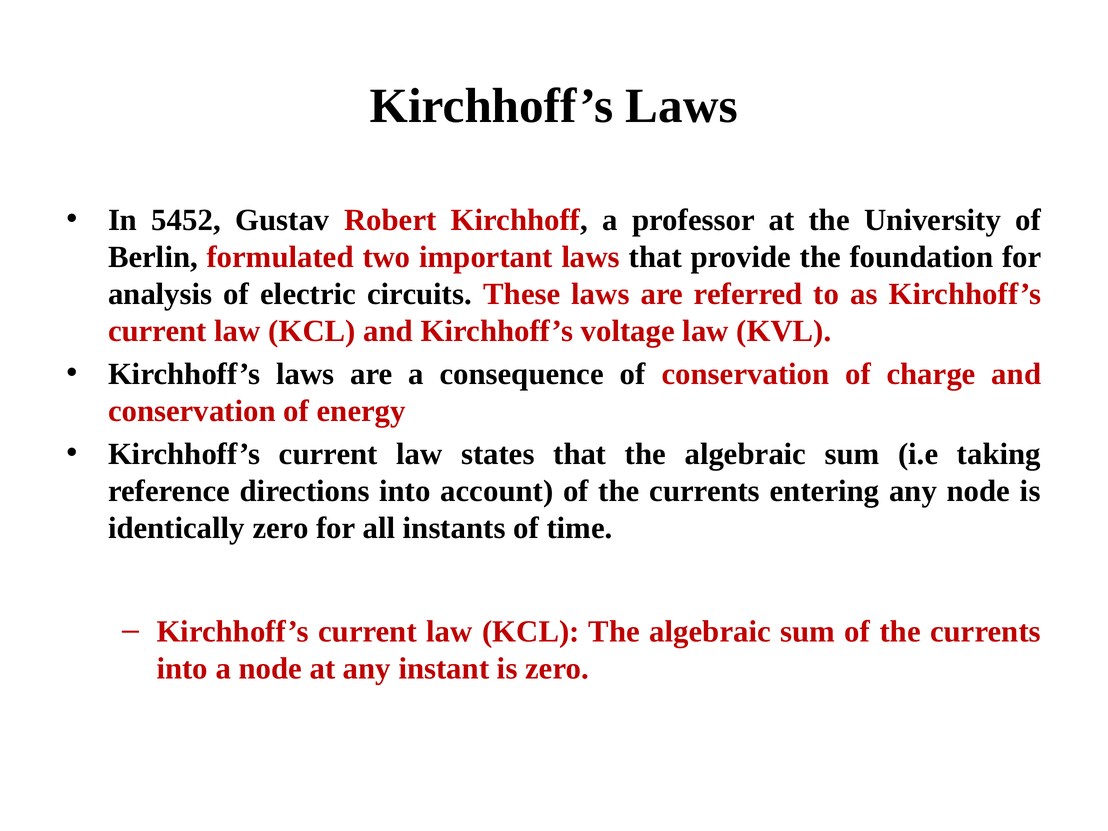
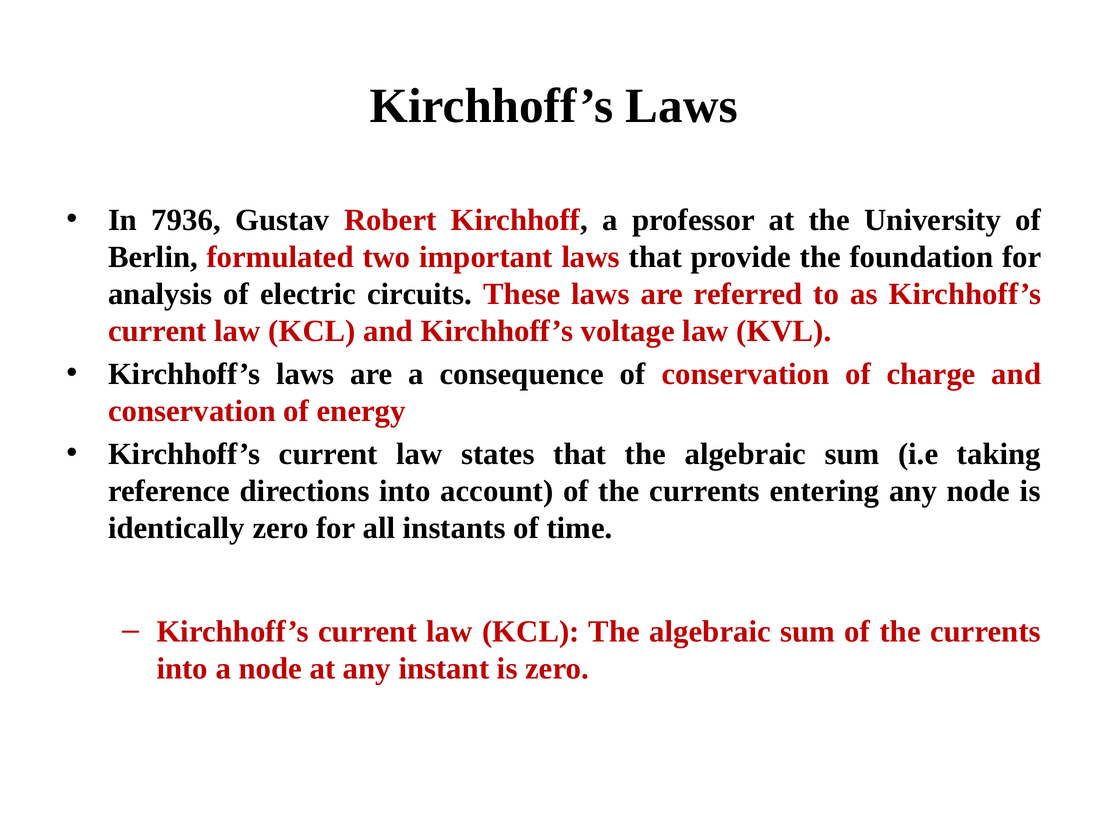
5452: 5452 -> 7936 (186, 220)
